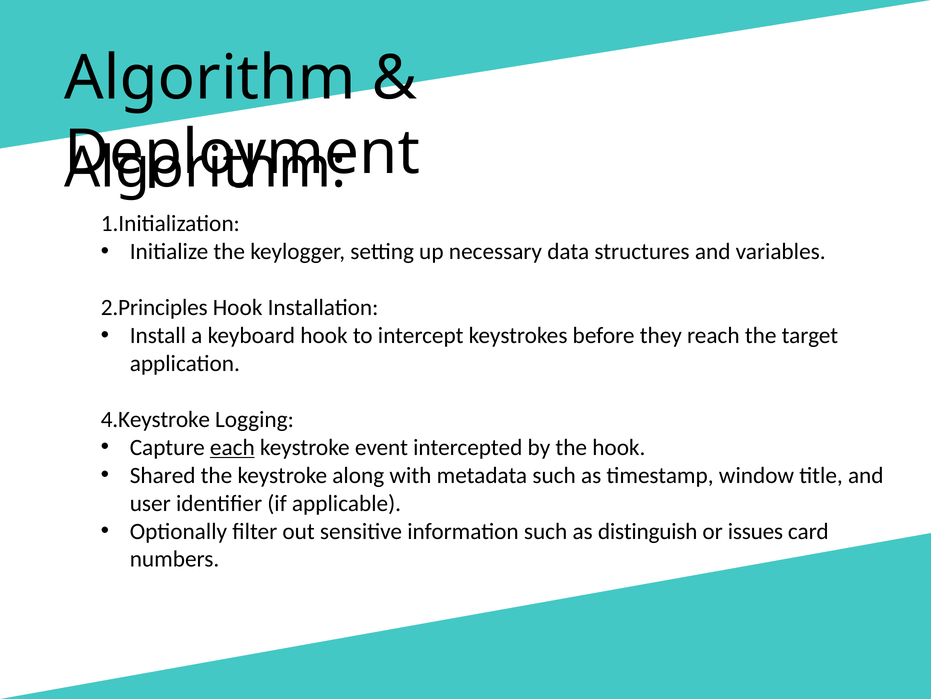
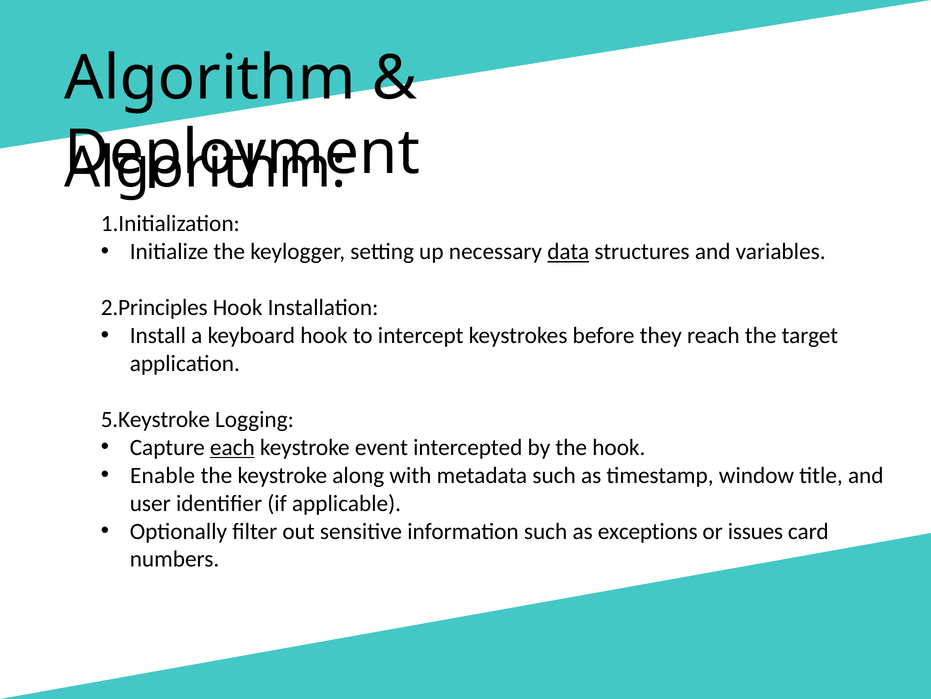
data underline: none -> present (568, 251)
4.Keystroke: 4.Keystroke -> 5.Keystroke (155, 419)
Shared: Shared -> Enable (163, 475)
distinguish: distinguish -> exceptions (648, 531)
